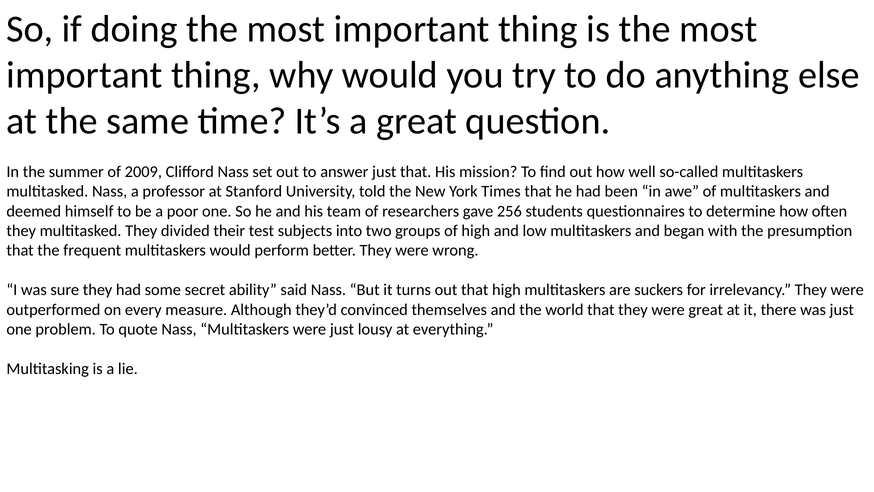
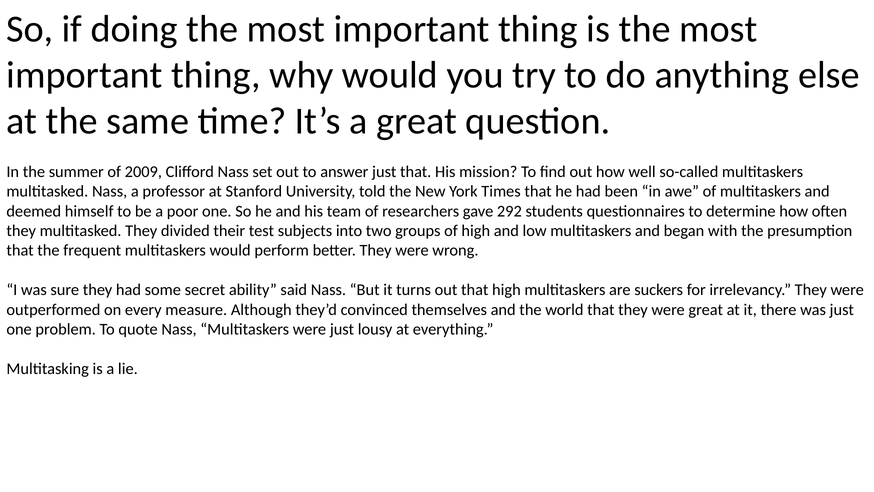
256: 256 -> 292 (509, 211)
